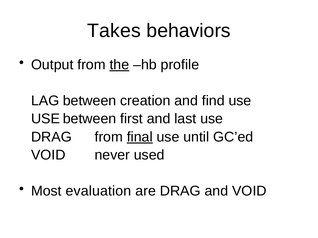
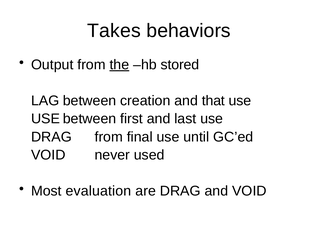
profile: profile -> stored (180, 65)
find: find -> that (213, 101)
final underline: present -> none (140, 137)
